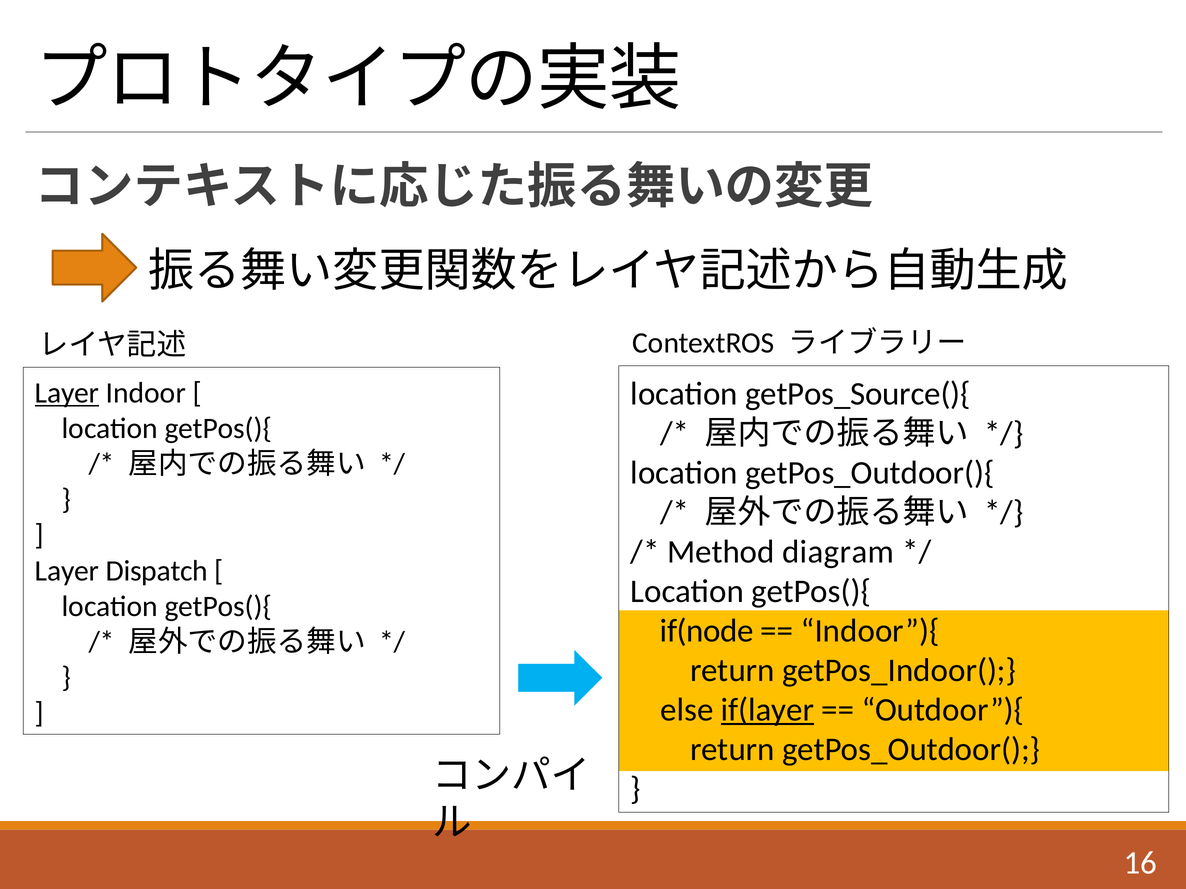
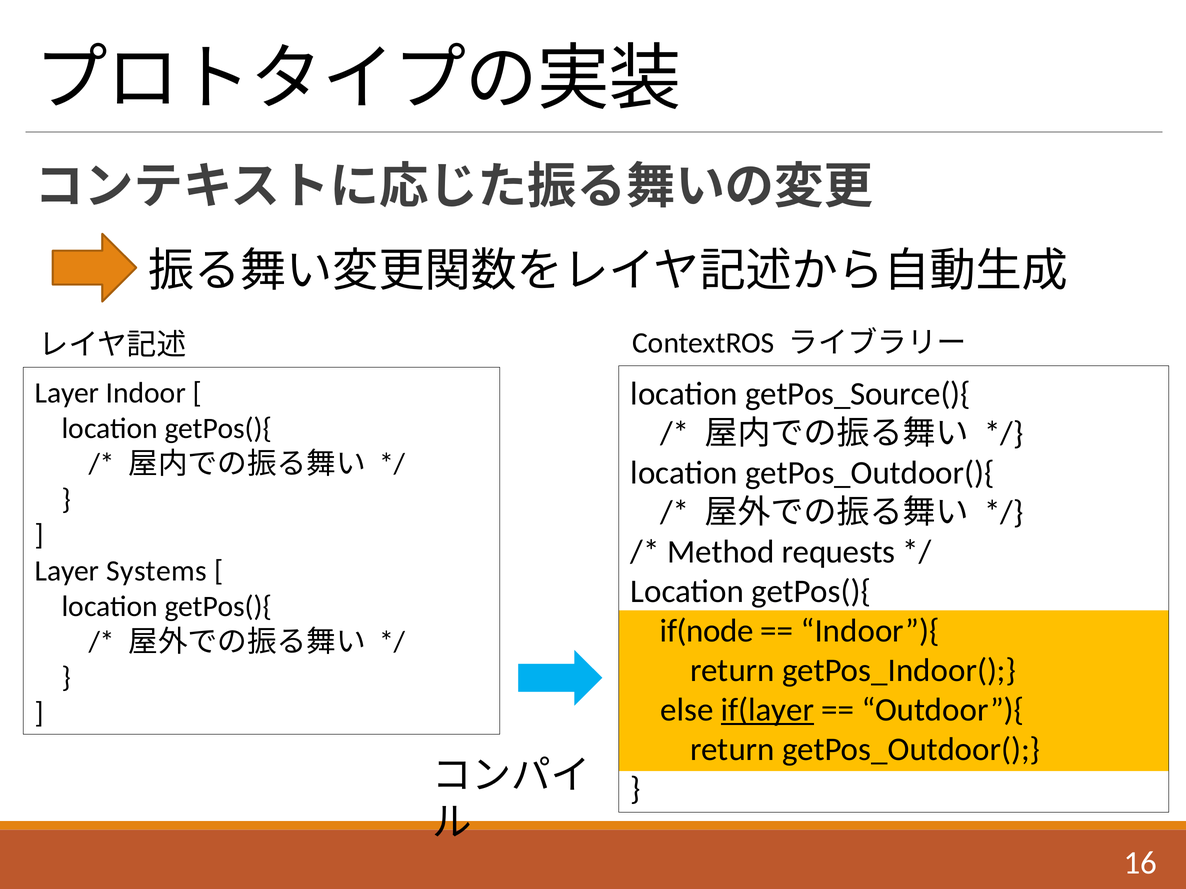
Layer underline: present -> none (67, 393)
diagram: diagram -> requests (838, 552)
Dispatch: Dispatch -> Systems (157, 571)
